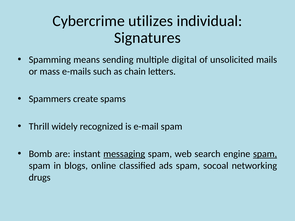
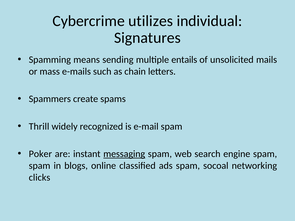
digital: digital -> entails (184, 60)
Bomb: Bomb -> Poker (40, 154)
spam underline: present -> none (265, 154)
drugs: drugs -> clicks (40, 178)
